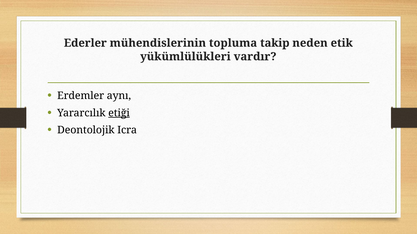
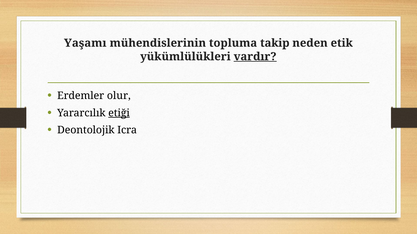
Ederler: Ederler -> Yaşamı (85, 43)
vardır underline: none -> present (255, 57)
aynı: aynı -> olur (119, 96)
